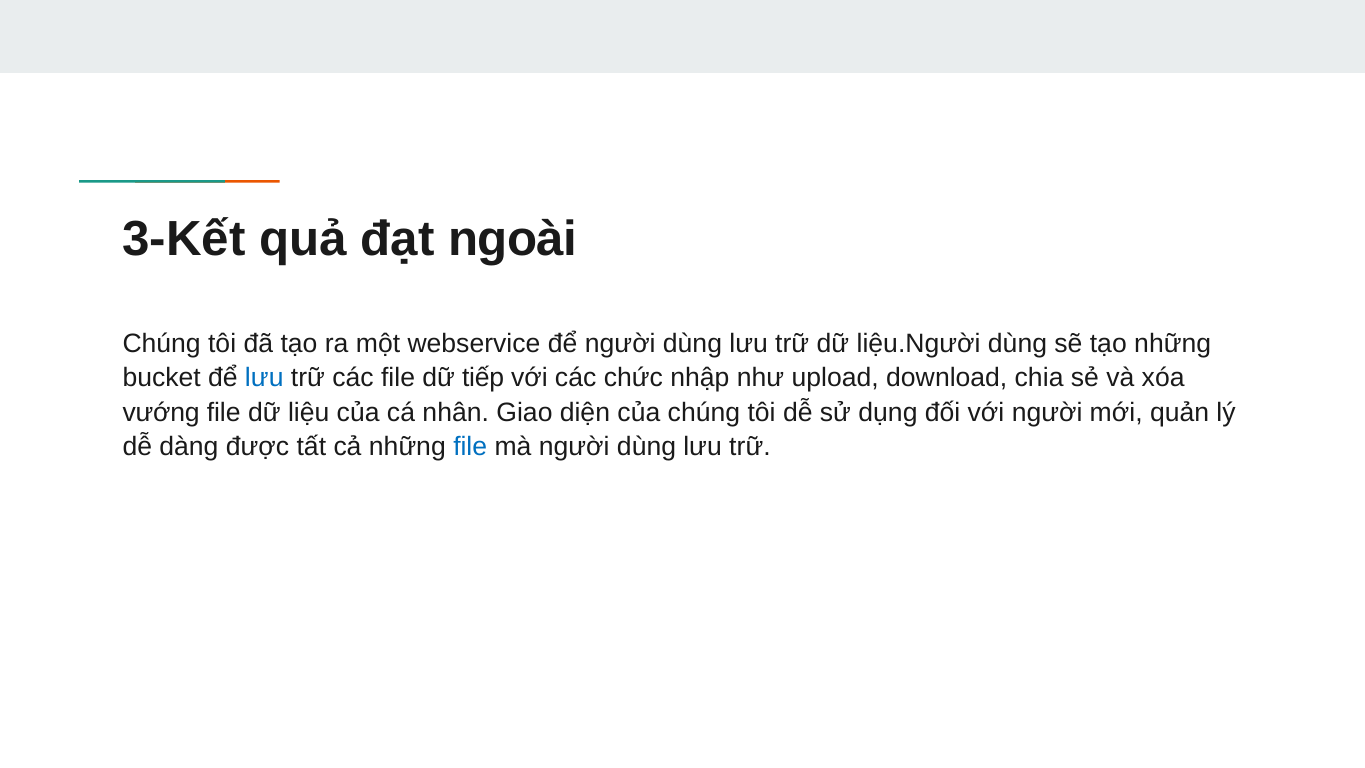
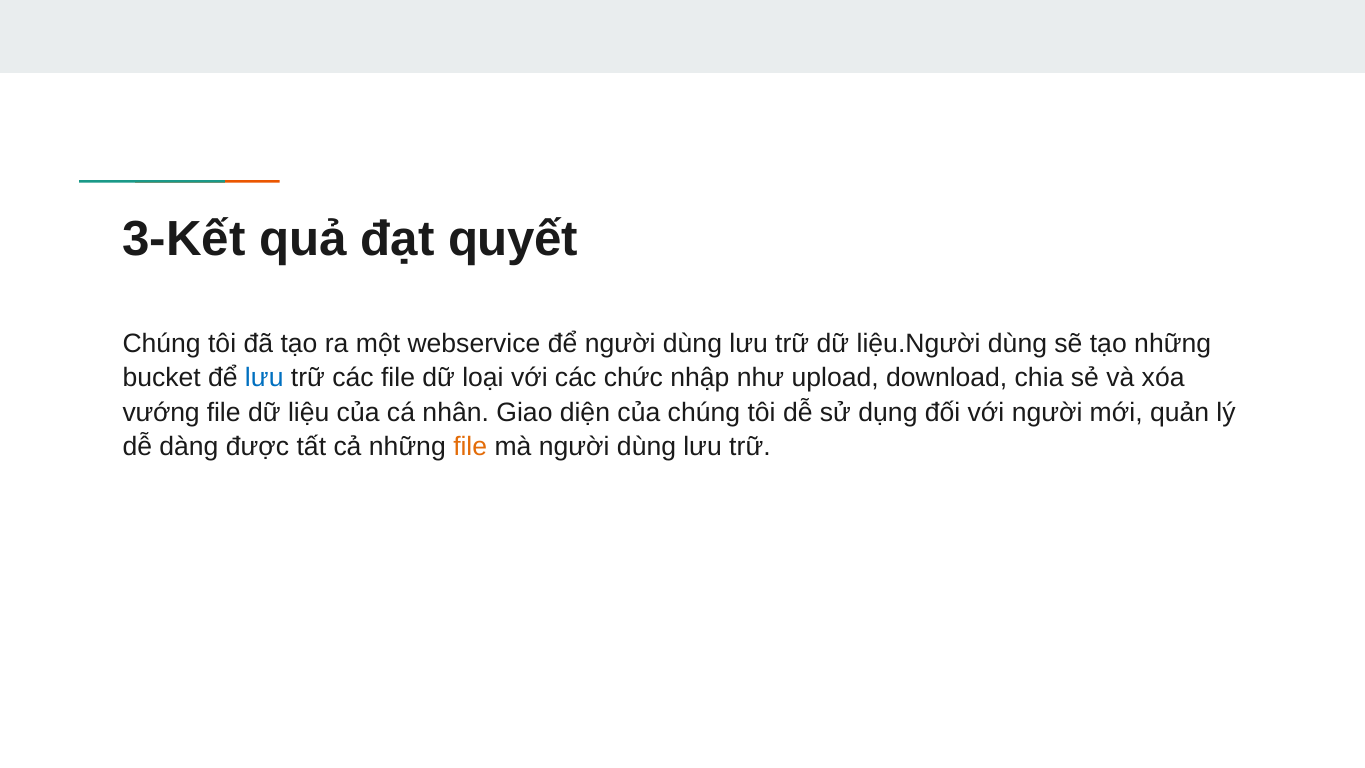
ngoài: ngoài -> quyết (513, 239)
tiếp: tiếp -> loại (483, 378)
file colour: blue -> orange (470, 447)
